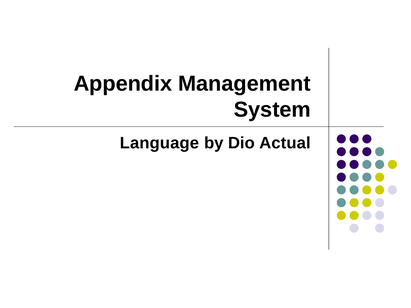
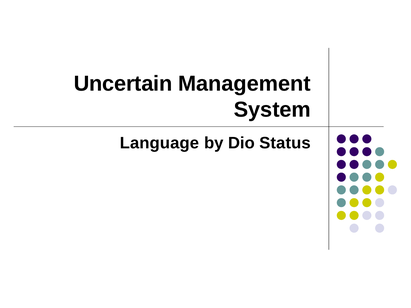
Appendix: Appendix -> Uncertain (123, 84)
Actual: Actual -> Status (285, 143)
